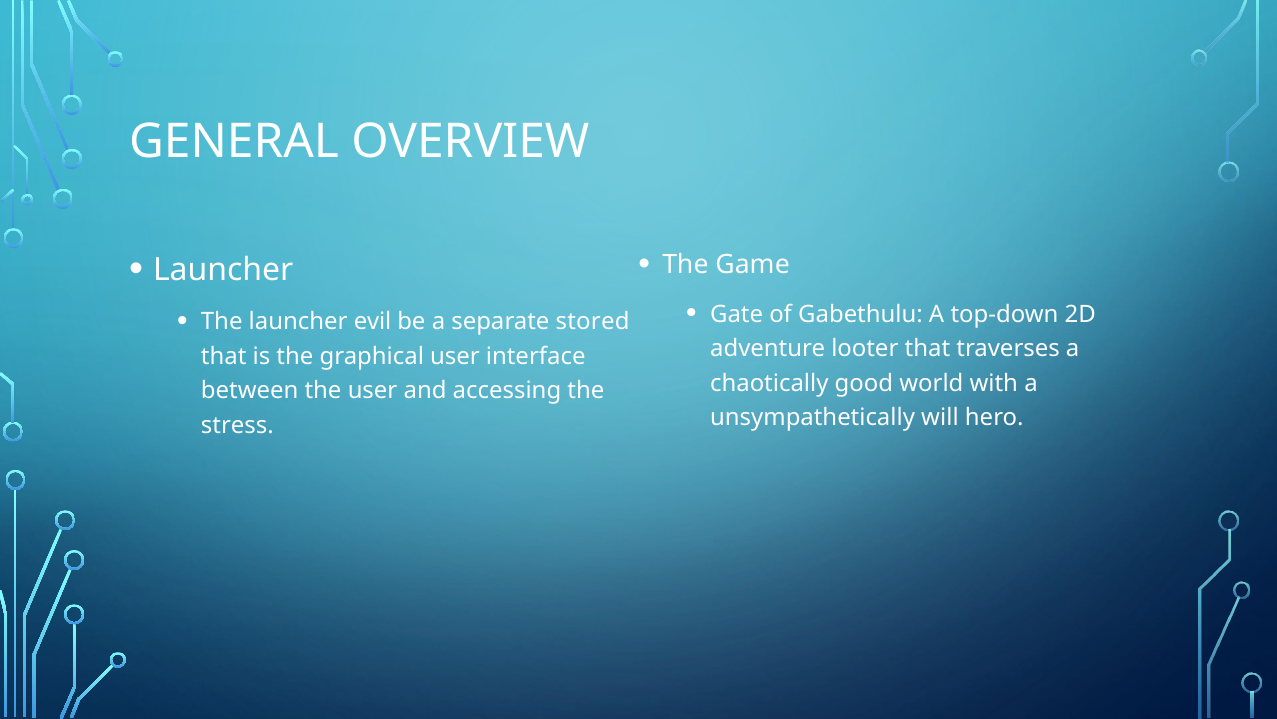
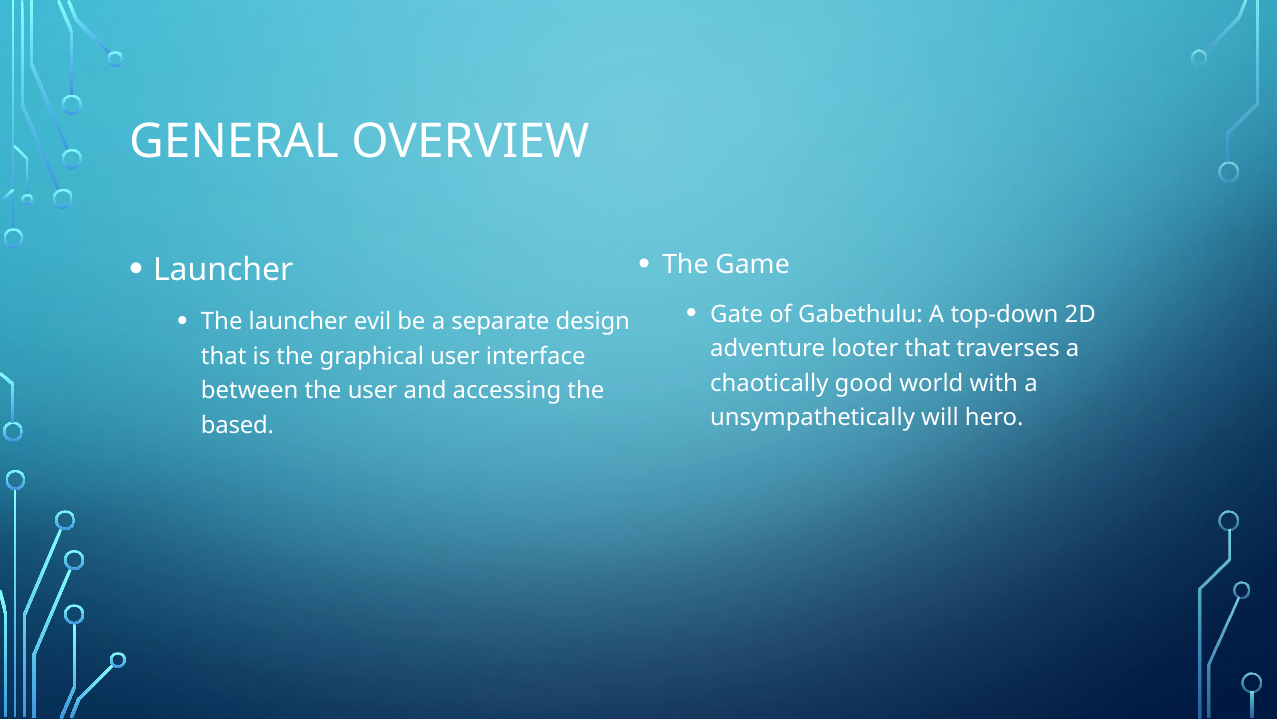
stored: stored -> design (593, 321)
stress: stress -> based (238, 425)
